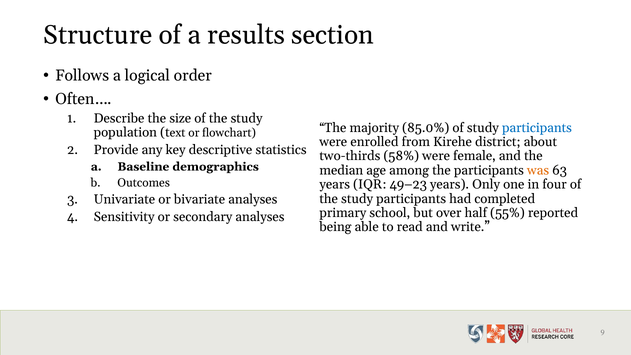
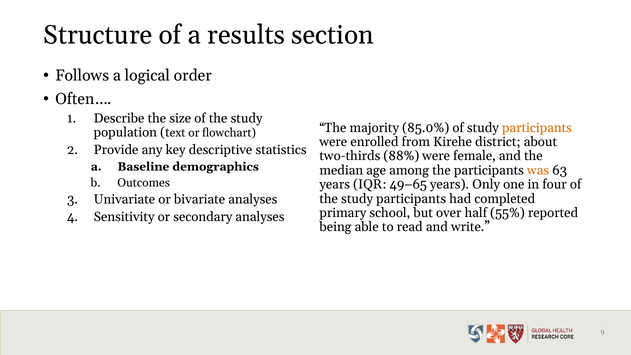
participants colour: blue -> orange (537, 128)
58%: 58% -> 88% (401, 156)
49–23: 49–23 -> 49–65 (408, 184)
